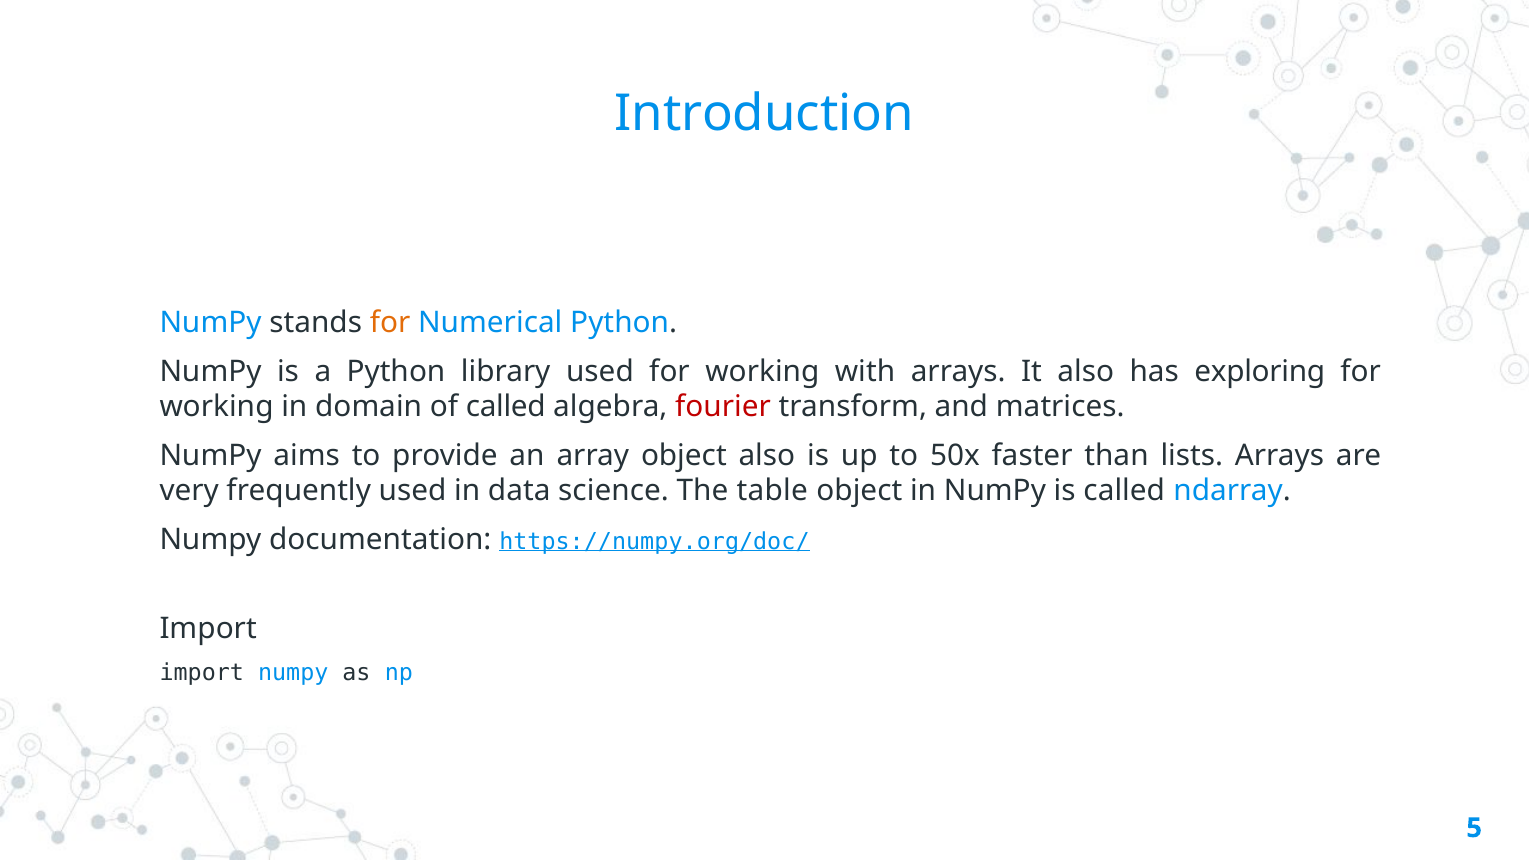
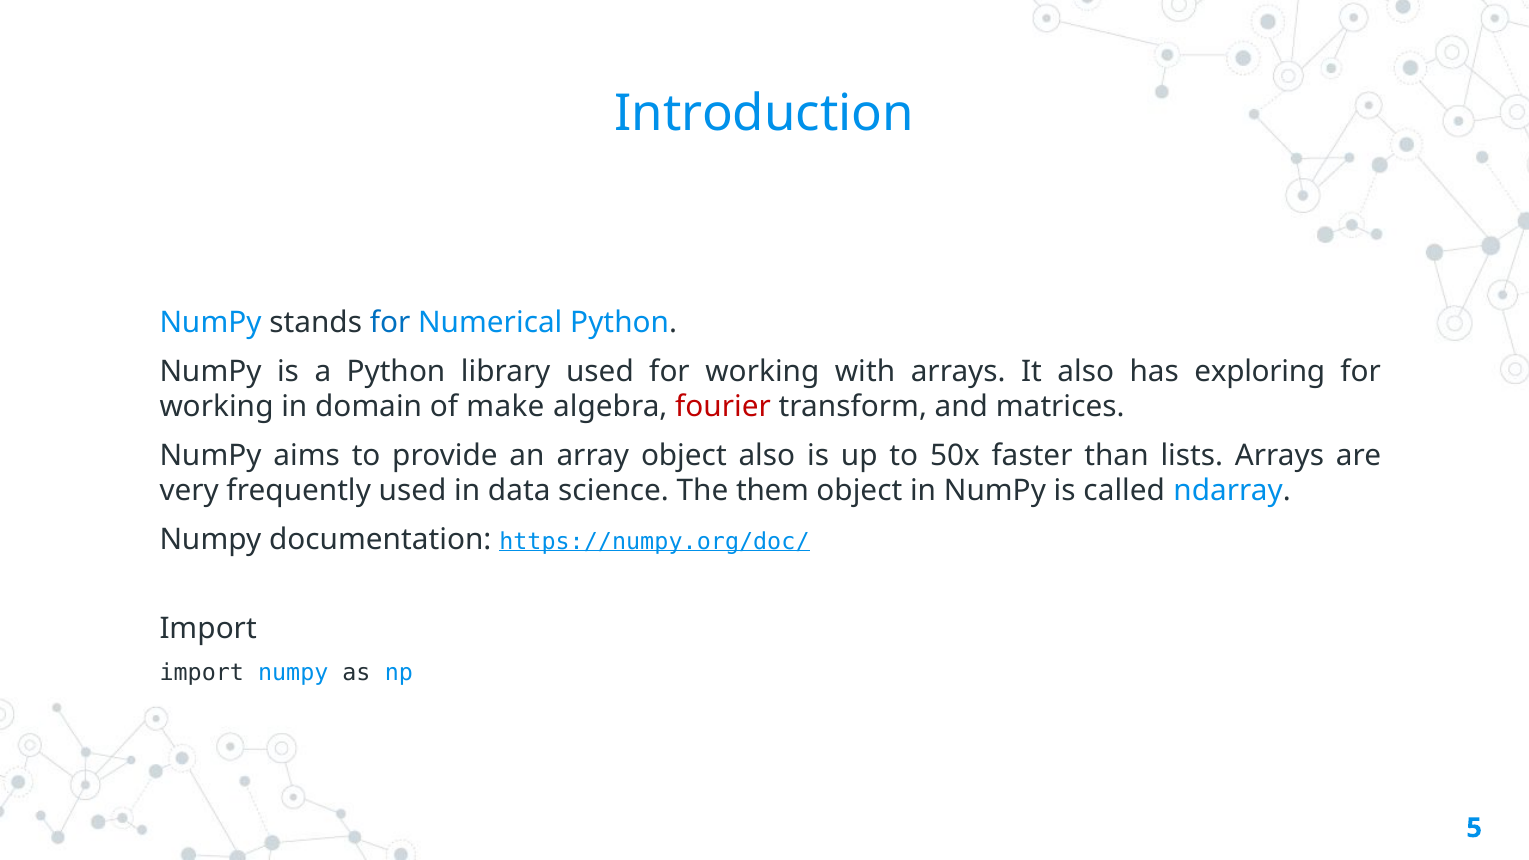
for colour: orange -> blue (390, 323)
of called: called -> make (505, 407)
table: table -> them (773, 491)
